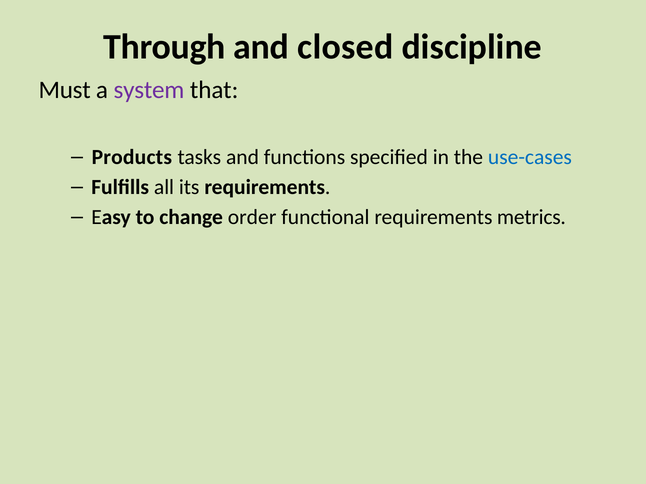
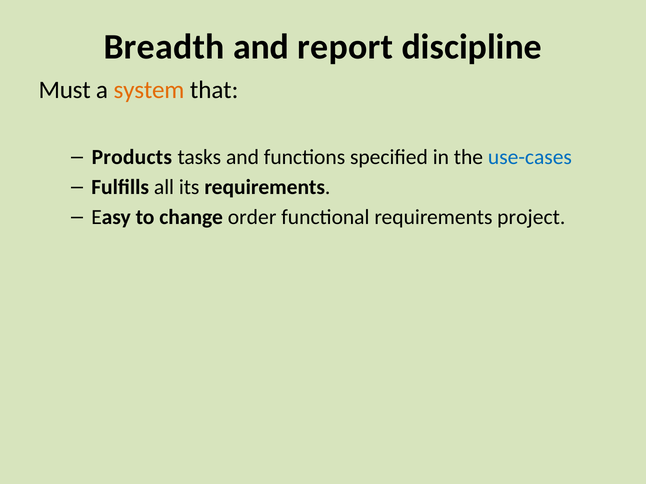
Through: Through -> Breadth (164, 47)
closed: closed -> report (345, 47)
system colour: purple -> orange (149, 90)
metrics: metrics -> project (531, 218)
